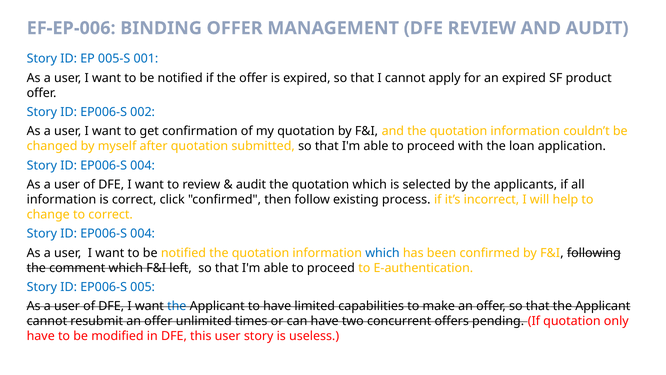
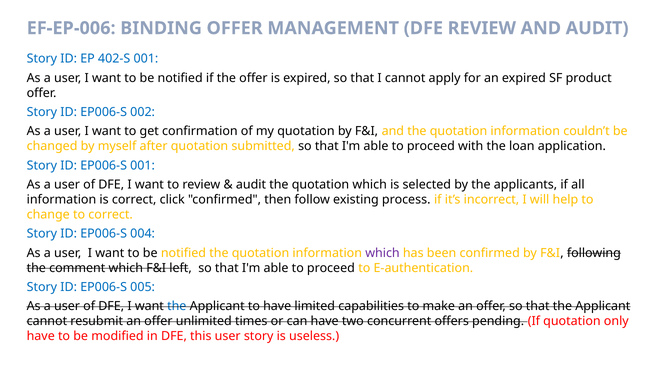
005-S: 005-S -> 402-S (114, 59)
004: 004 -> 001 (143, 165)
which colour: blue -> purple (382, 253)
